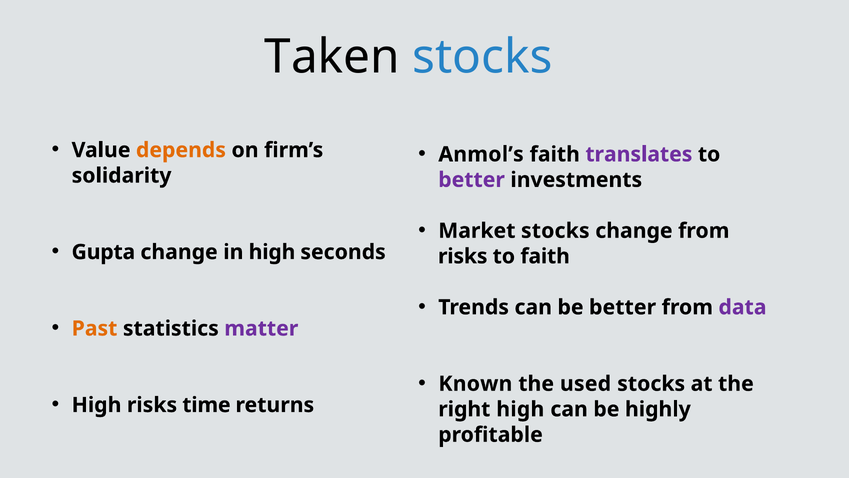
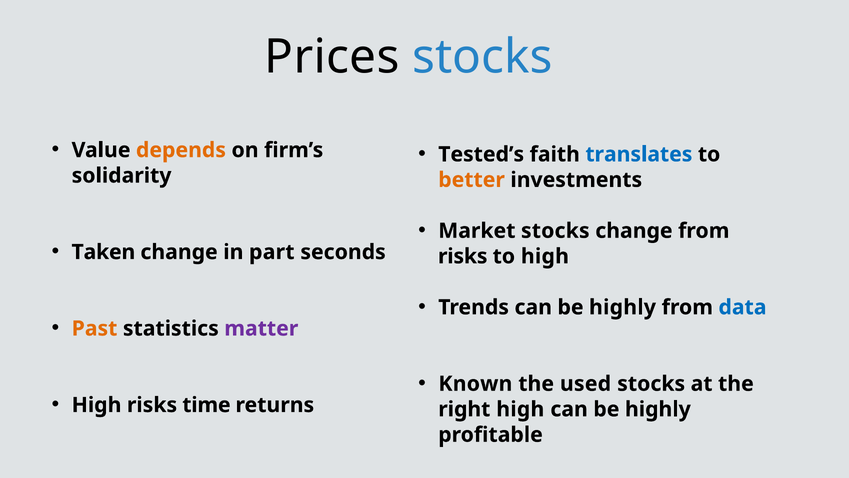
Taken: Taken -> Prices (332, 57)
Anmol’s: Anmol’s -> Tested’s (481, 154)
translates colour: purple -> blue (639, 154)
better colour: purple -> orange (472, 180)
Gupta: Gupta -> Taken (103, 252)
in high: high -> part (272, 252)
to faith: faith -> high (545, 256)
Trends can be better: better -> highly (623, 307)
data colour: purple -> blue (742, 307)
